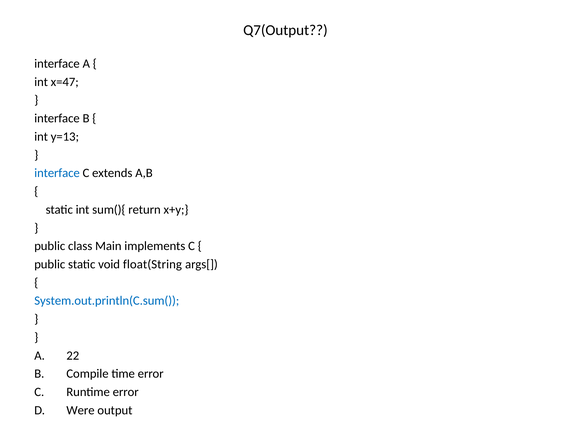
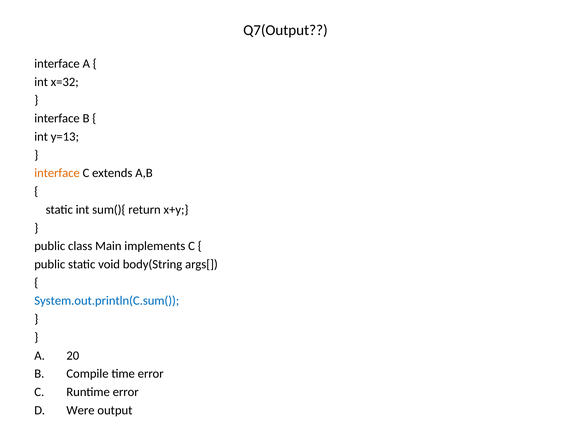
x=47: x=47 -> x=32 (65, 82)
interface colour: blue -> orange (57, 173)
float(String: float(String -> body(String (153, 264)
22: 22 -> 20 (73, 356)
